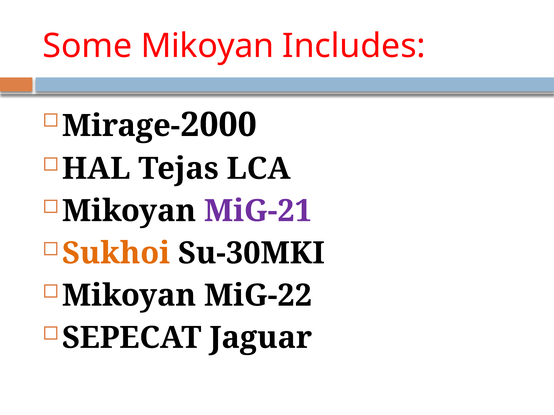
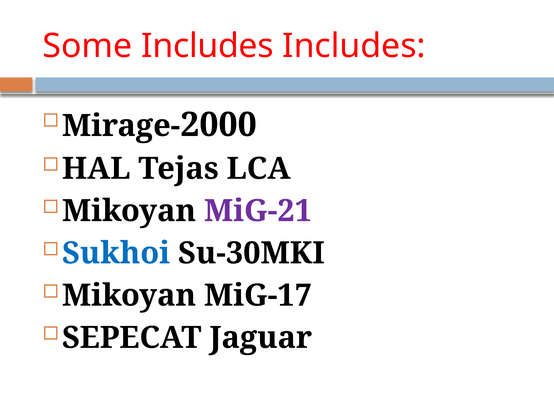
Some Mikoyan: Mikoyan -> Includes (207, 46)
Sukhoi colour: orange -> blue (116, 254)
MiG-22: MiG-22 -> MiG-17 (258, 296)
